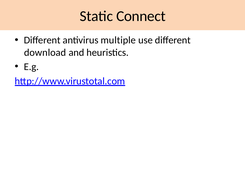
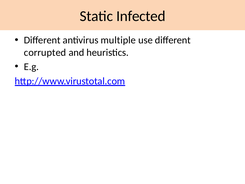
Connect: Connect -> Infected (141, 16)
download: download -> corrupted (45, 52)
